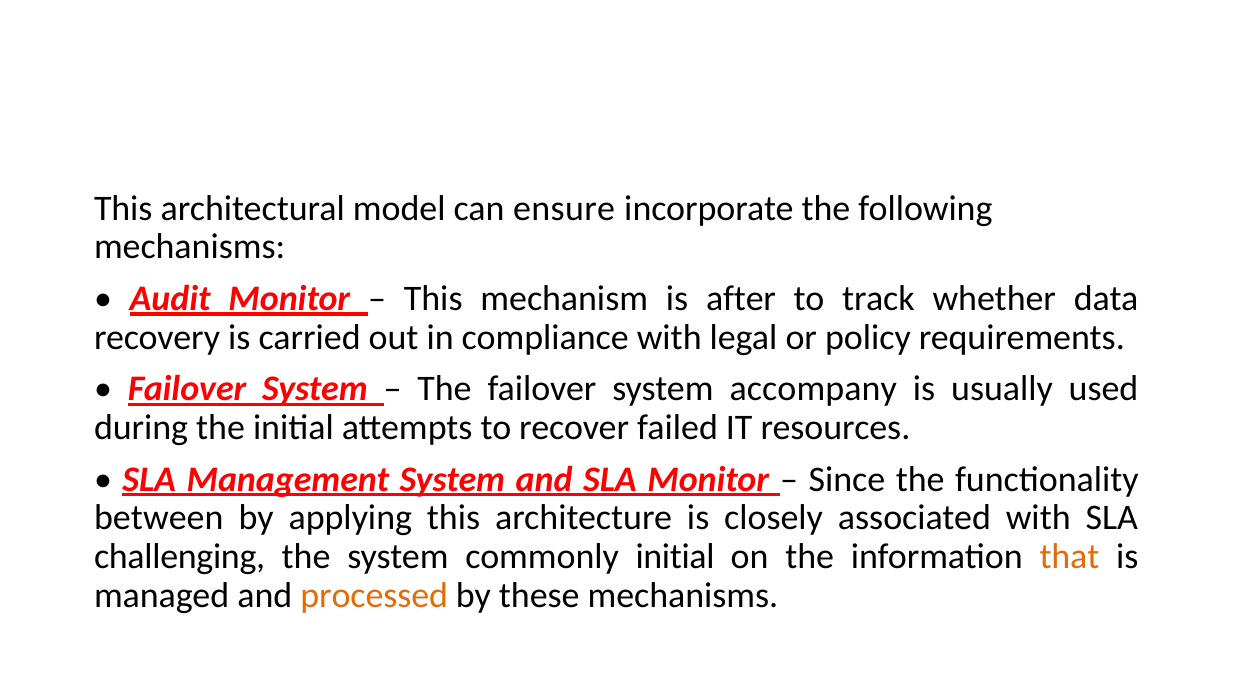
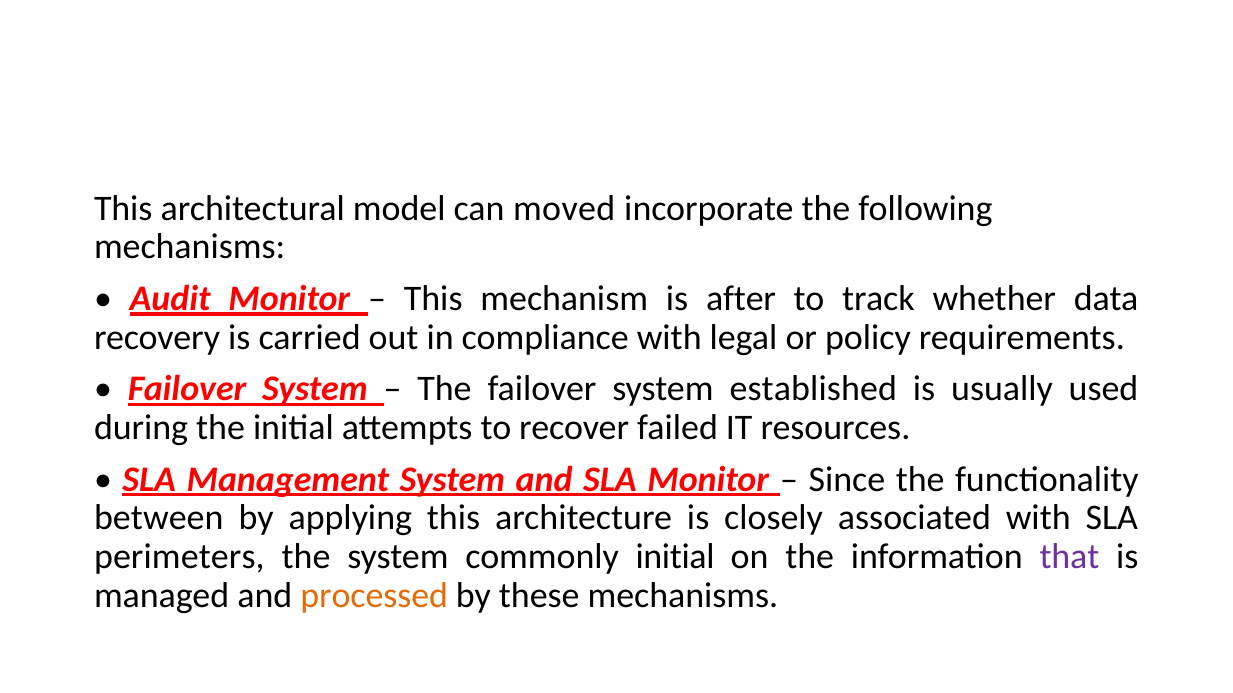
ensure: ensure -> moved (564, 208)
accompany: accompany -> established (813, 389)
challenging: challenging -> perimeters (179, 557)
that colour: orange -> purple (1069, 557)
